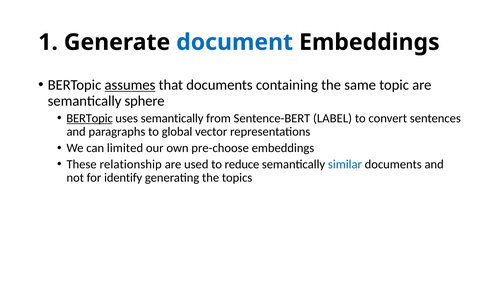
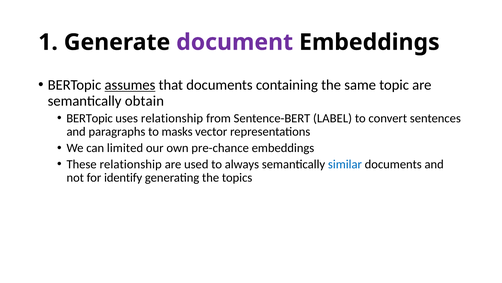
document colour: blue -> purple (235, 42)
sphere: sphere -> obtain (144, 101)
BERTopic underline: present -> none (90, 118)
uses semantically: semantically -> relationship (172, 118)
global: global -> masks (177, 132)
pre-choose: pre-choose -> pre-chance (220, 148)
reduce: reduce -> always (242, 164)
